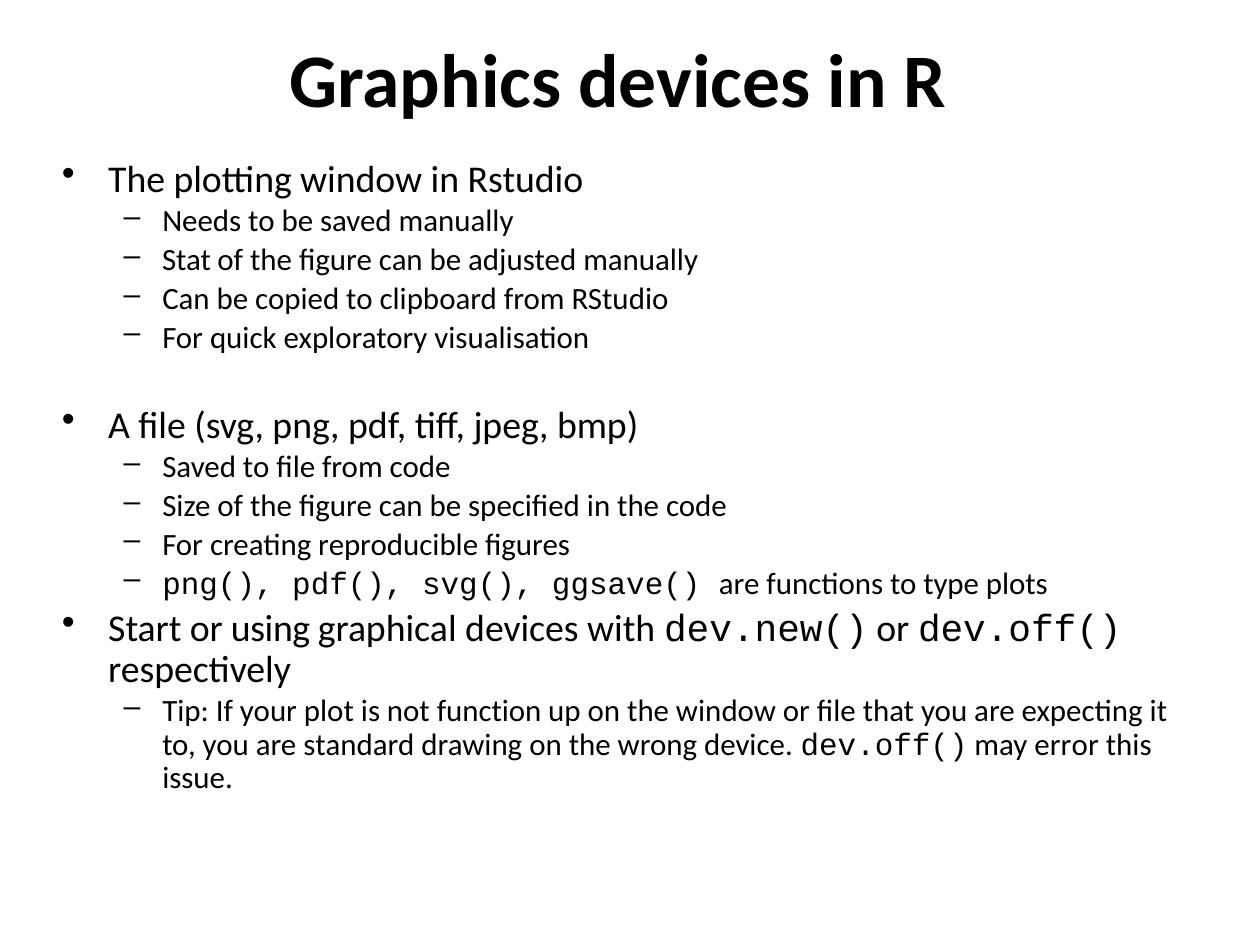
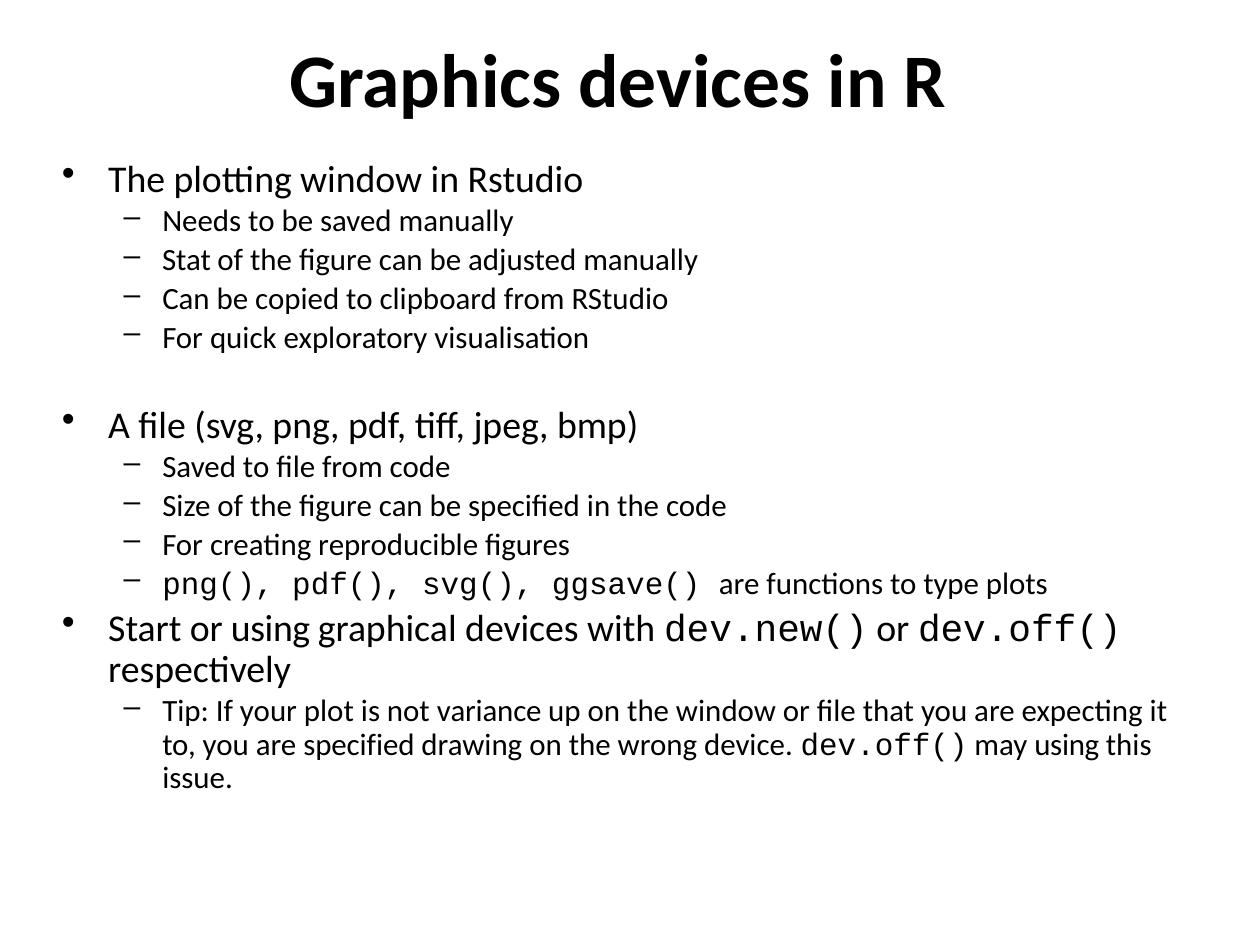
function: function -> variance (489, 711)
are standard: standard -> specified (359, 745)
may error: error -> using (1067, 745)
